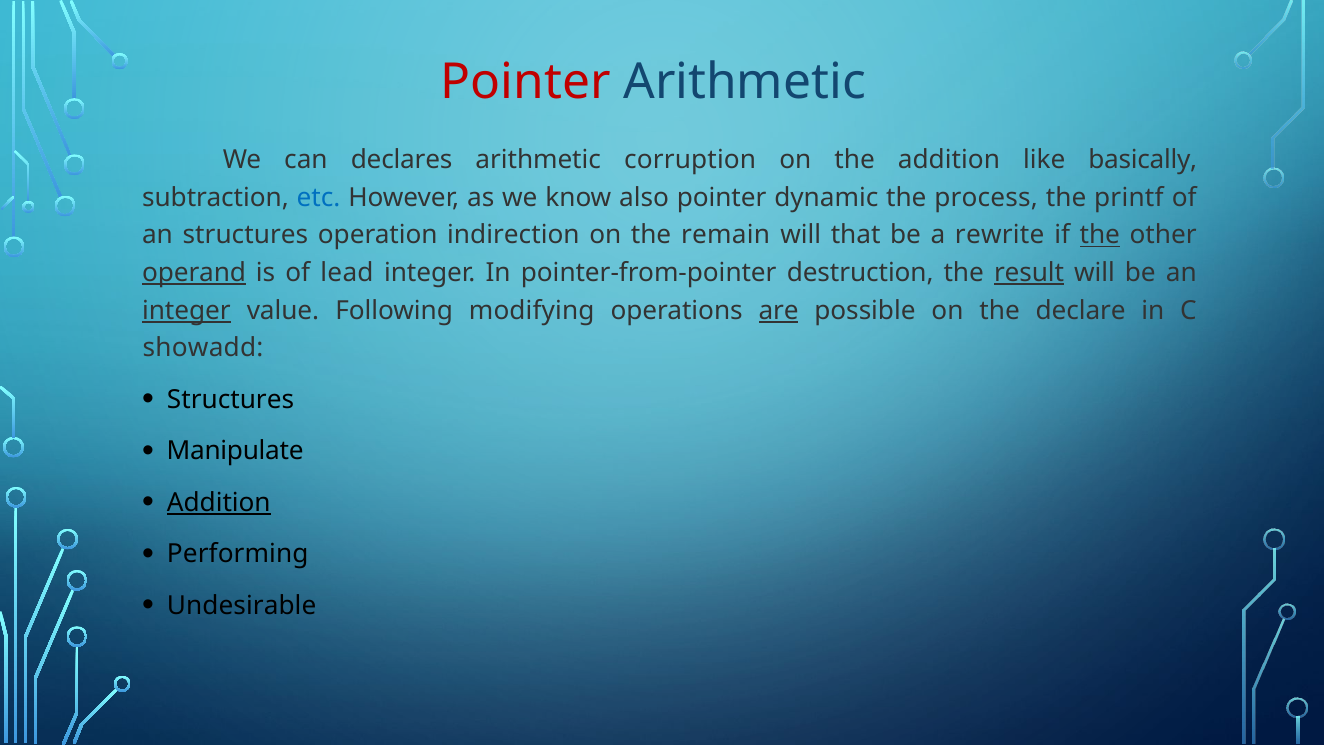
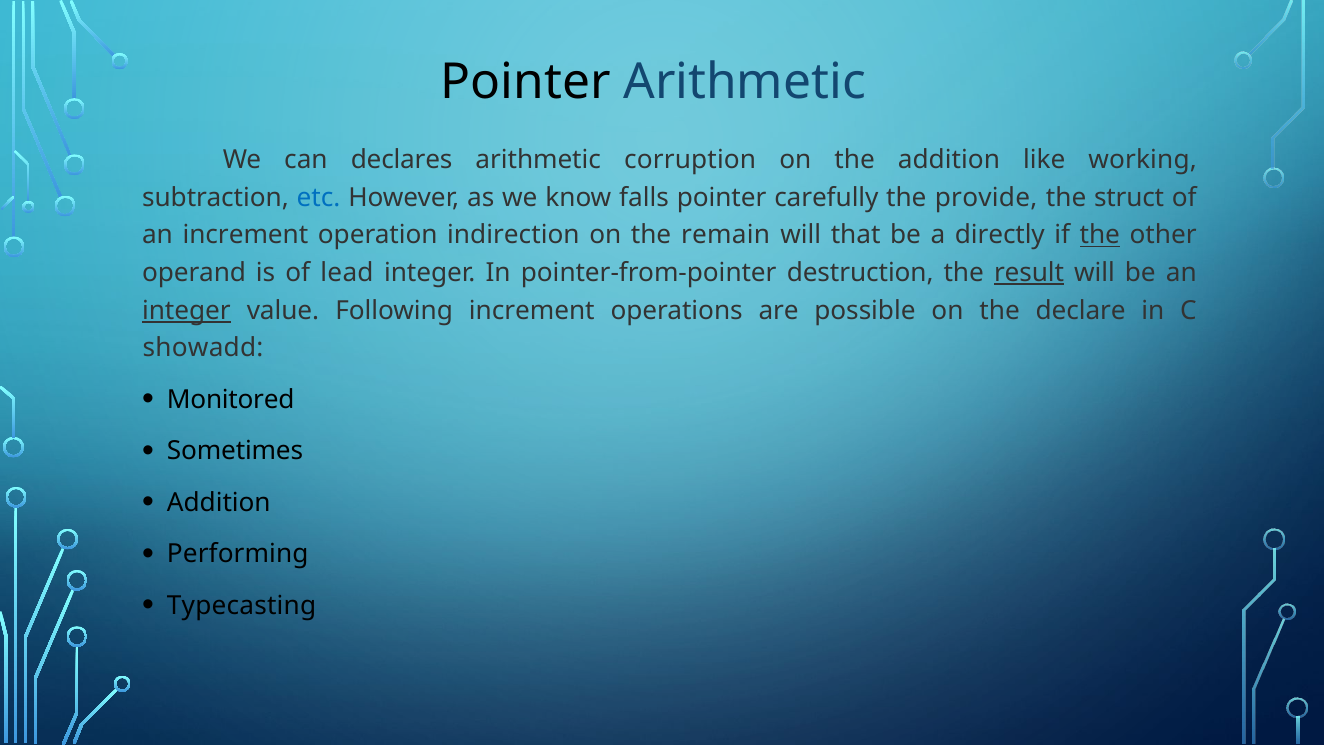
Pointer colour: red -> black (526, 82)
basically: basically -> working (1143, 160)
also: also -> falls (644, 197)
dynamic: dynamic -> carefully (826, 197)
process: process -> provide (986, 197)
printf: printf -> struct (1129, 197)
an structures: structures -> increment (245, 235)
rewrite: rewrite -> directly (1000, 235)
operand underline: present -> none (194, 273)
Following modifying: modifying -> increment (532, 310)
are underline: present -> none (779, 310)
Structures: Structures -> Monitored (231, 400)
Manipulate: Manipulate -> Sometimes (235, 451)
Addition underline: present -> none (219, 503)
Undesirable: Undesirable -> Typecasting (242, 606)
